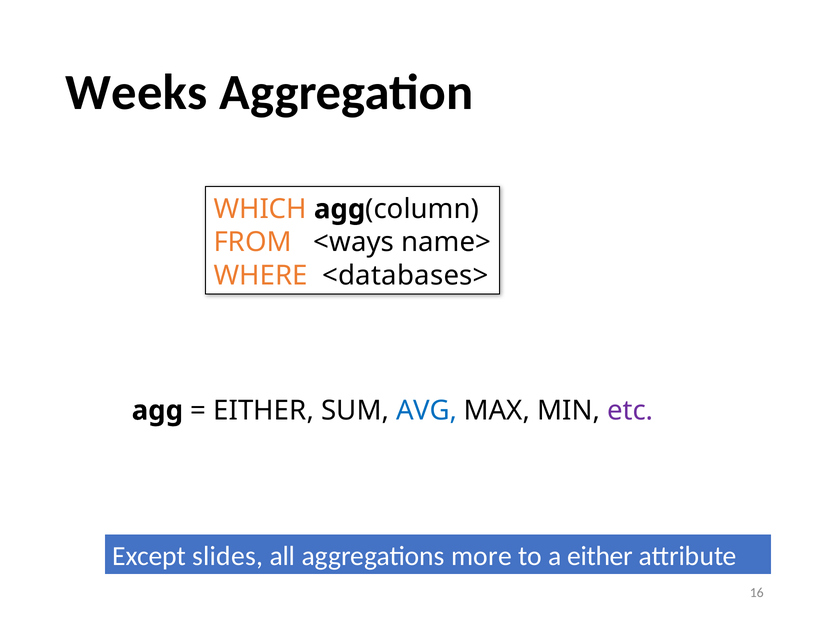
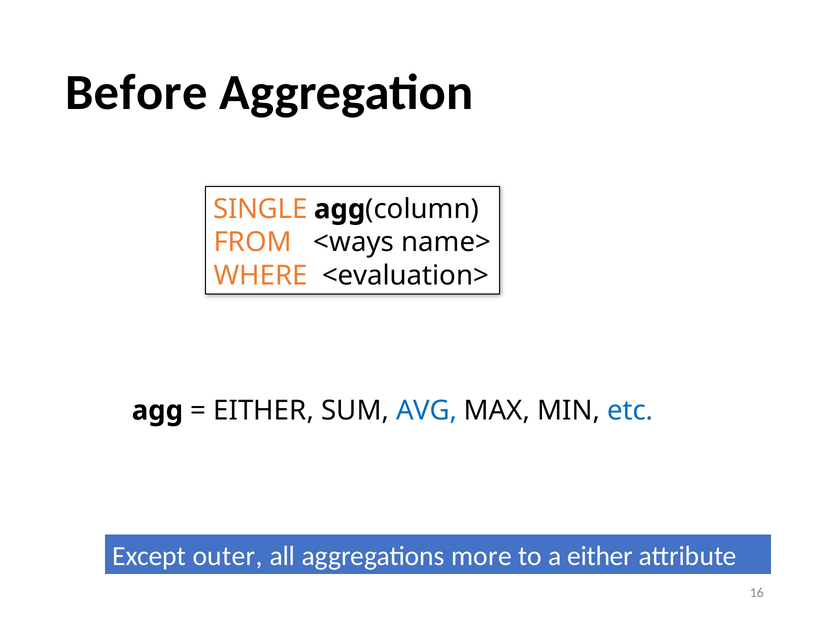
Weeks: Weeks -> Before (136, 93)
WHICH: WHICH -> SINGLE (260, 209)
<databases>: <databases> -> <evaluation> (405, 276)
etc colour: purple -> blue (630, 411)
slides: slides -> outer (228, 557)
